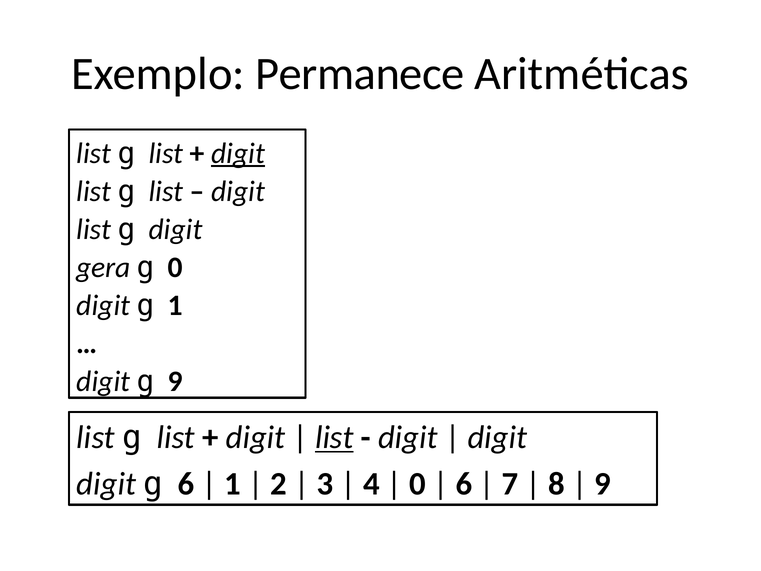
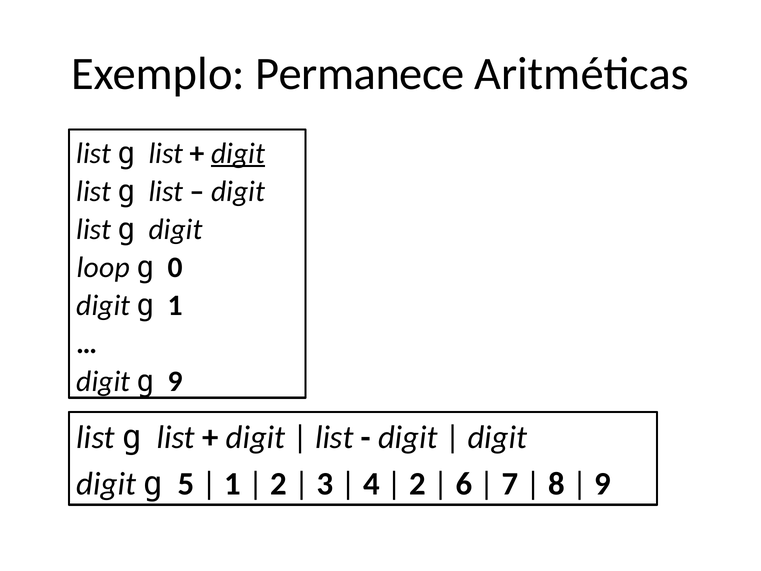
gera: gera -> loop (103, 267)
list underline: present -> none (334, 437)
g 6: 6 -> 5 (186, 484)
0: 0 -> 2 (418, 484)
